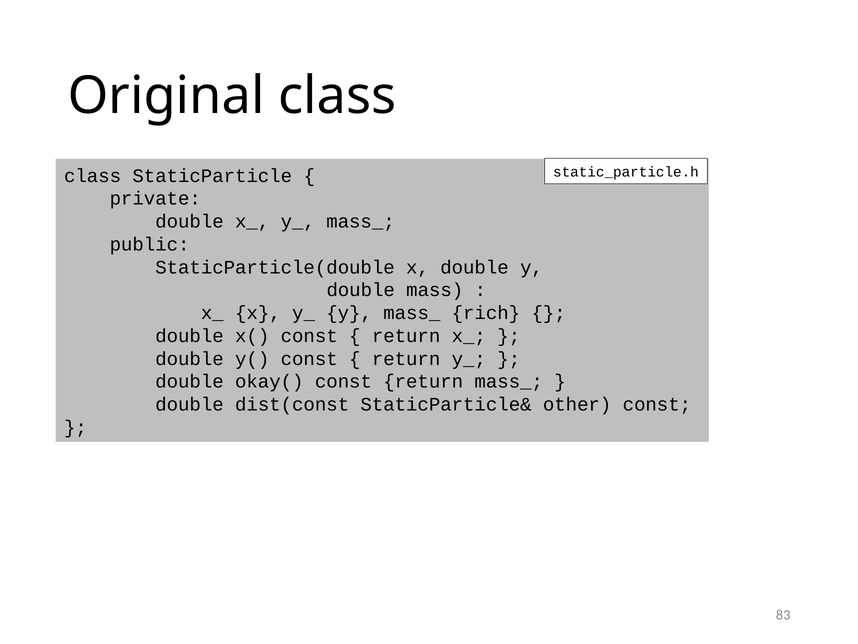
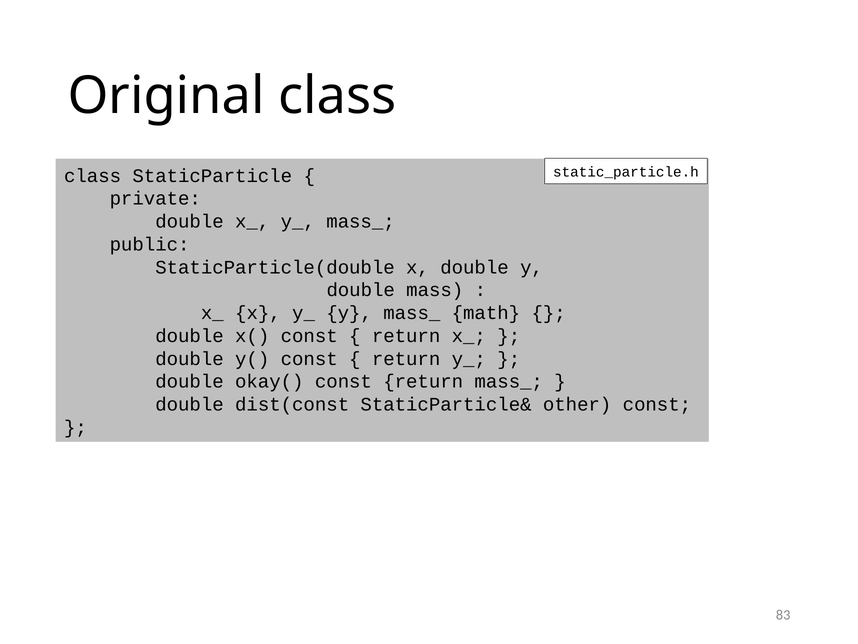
rich: rich -> math (486, 313)
